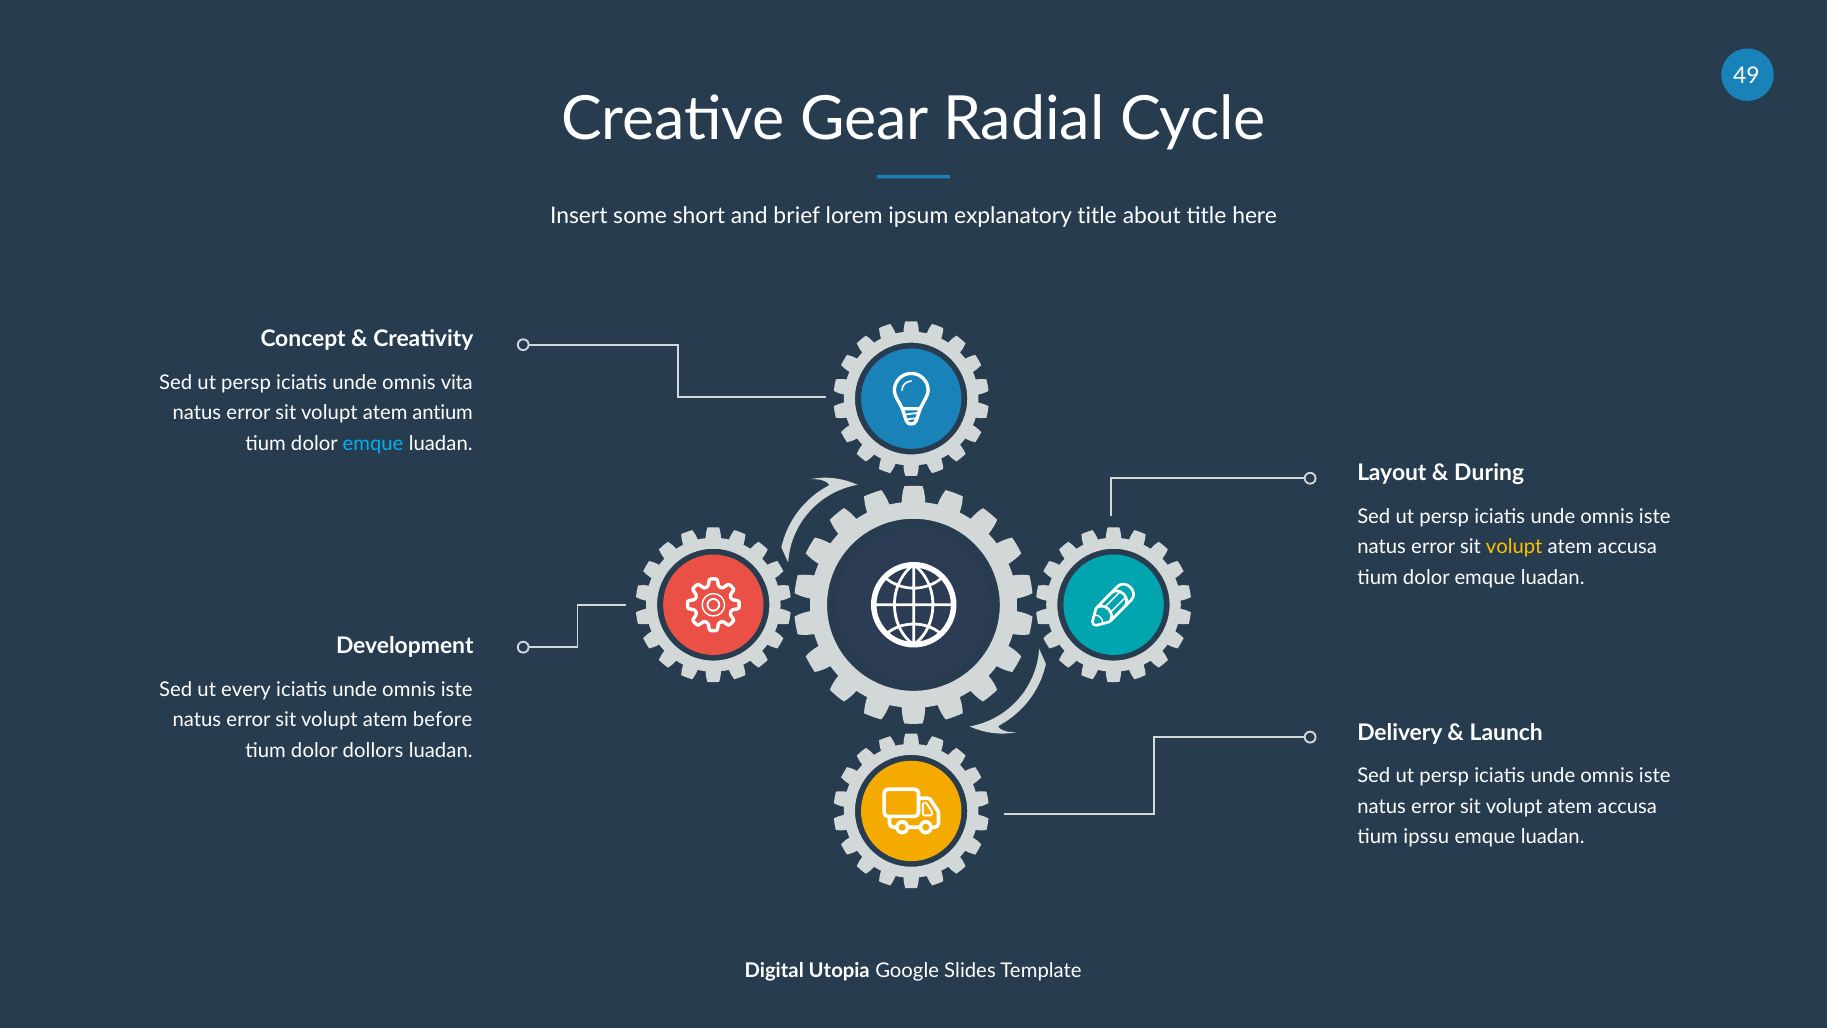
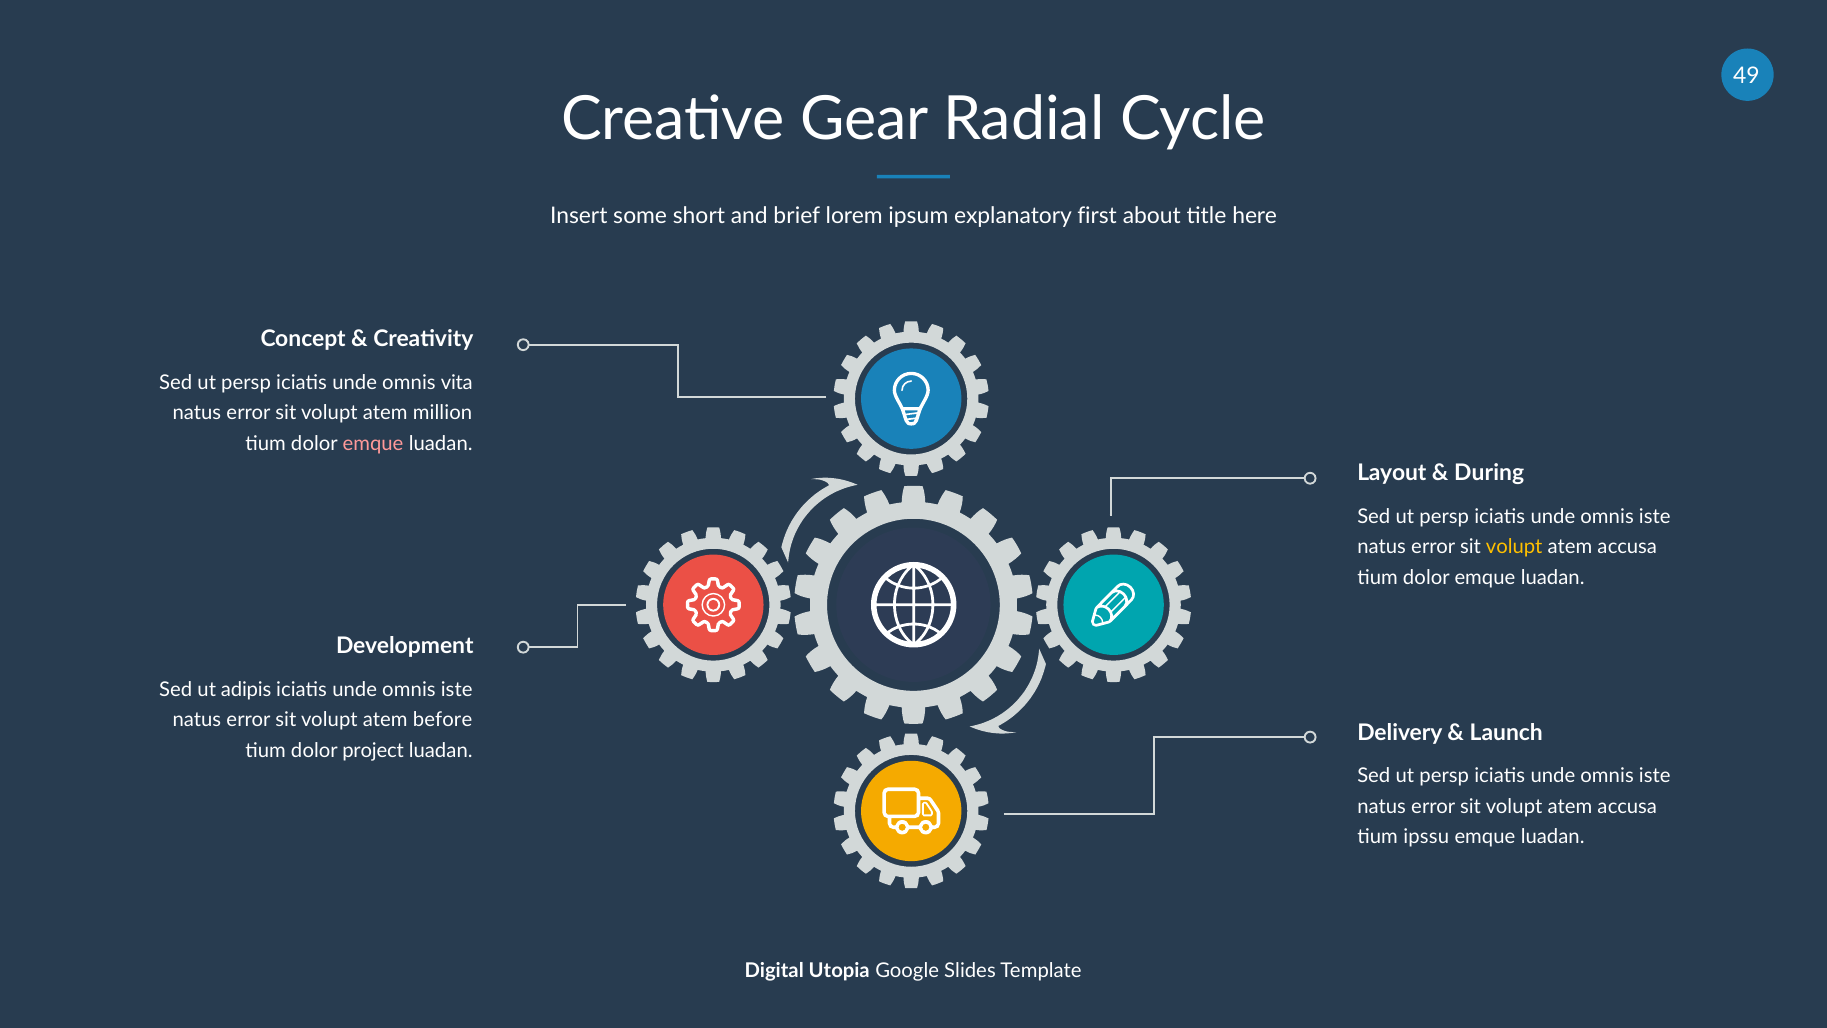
explanatory title: title -> first (1097, 216)
antium: antium -> million (443, 413)
emque colour: light blue -> pink (373, 443)
every: every -> adipis (246, 690)
dollors: dollors -> project (373, 750)
